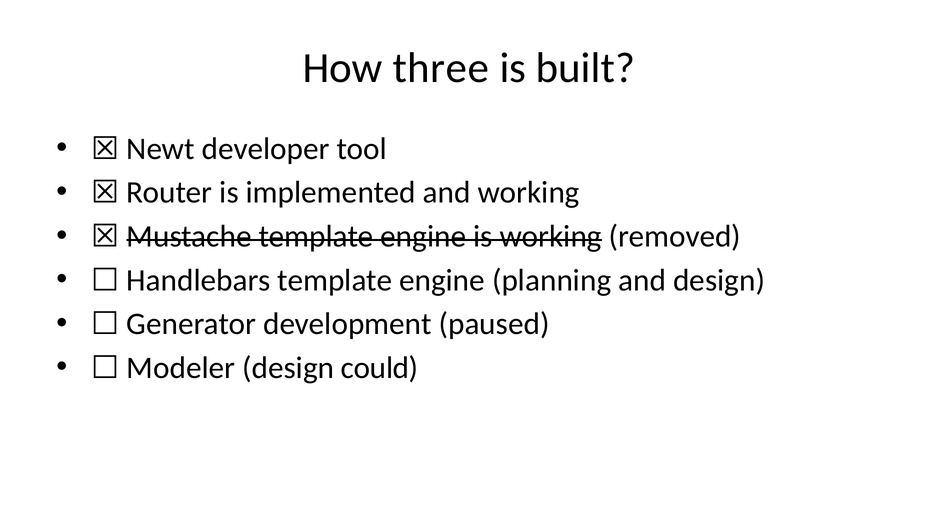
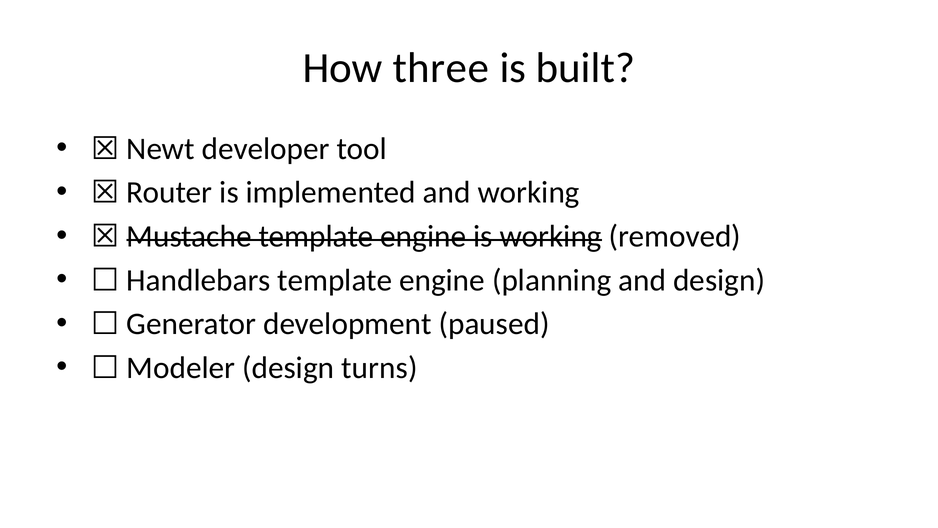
could: could -> turns (379, 368)
